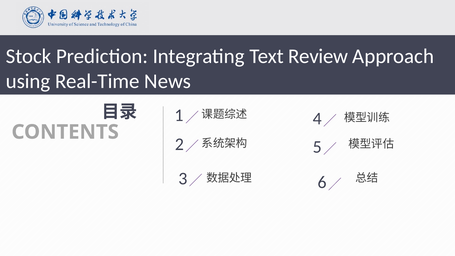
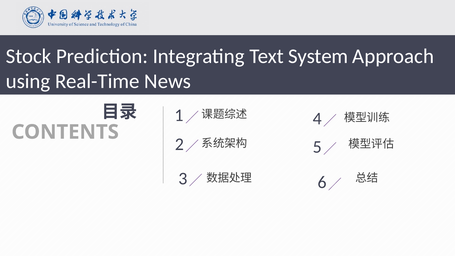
Review: Review -> System (318, 56)
